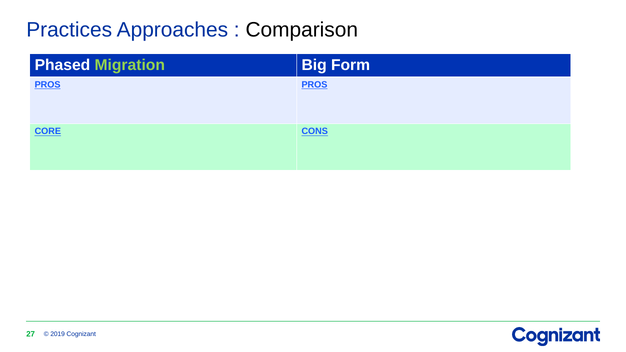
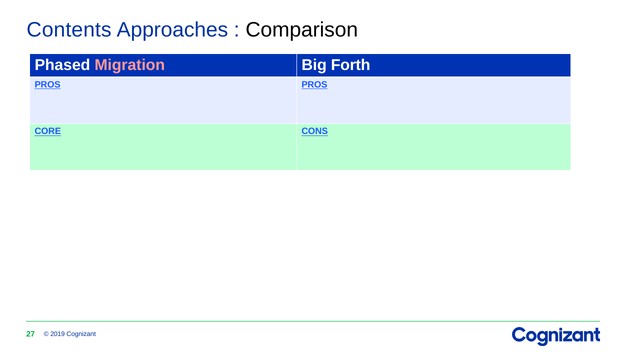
Practices: Practices -> Contents (69, 30)
Migration colour: light green -> pink (130, 65)
Form: Form -> Forth (351, 65)
